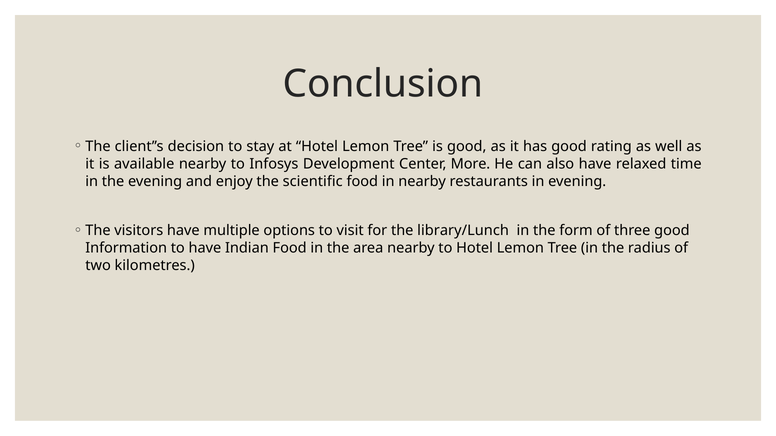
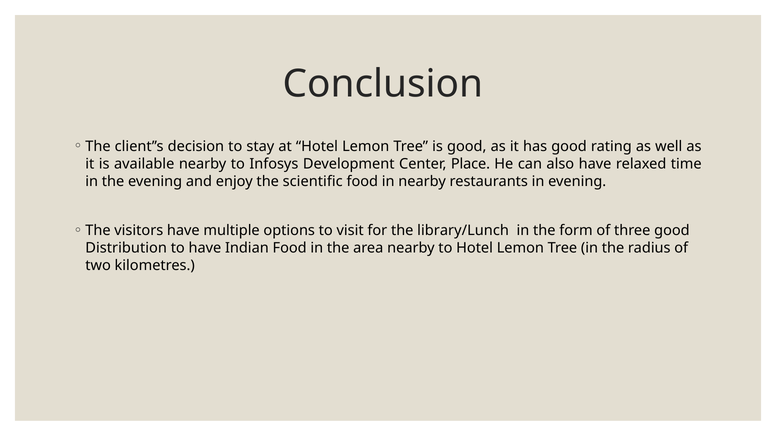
More: More -> Place (470, 164)
Information: Information -> Distribution (126, 248)
